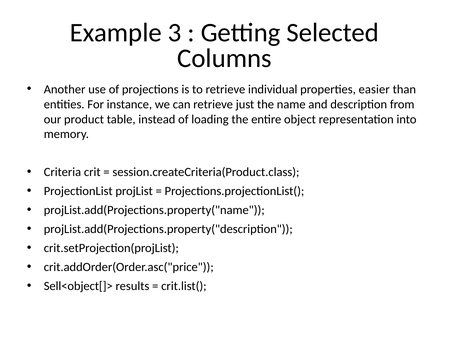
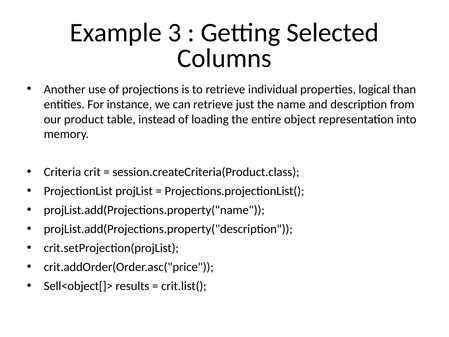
easier: easier -> logical (374, 89)
